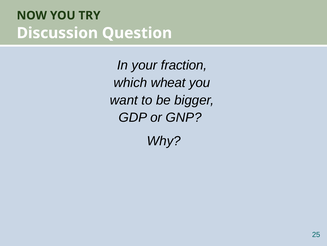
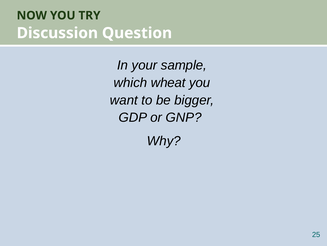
fraction: fraction -> sample (184, 65)
